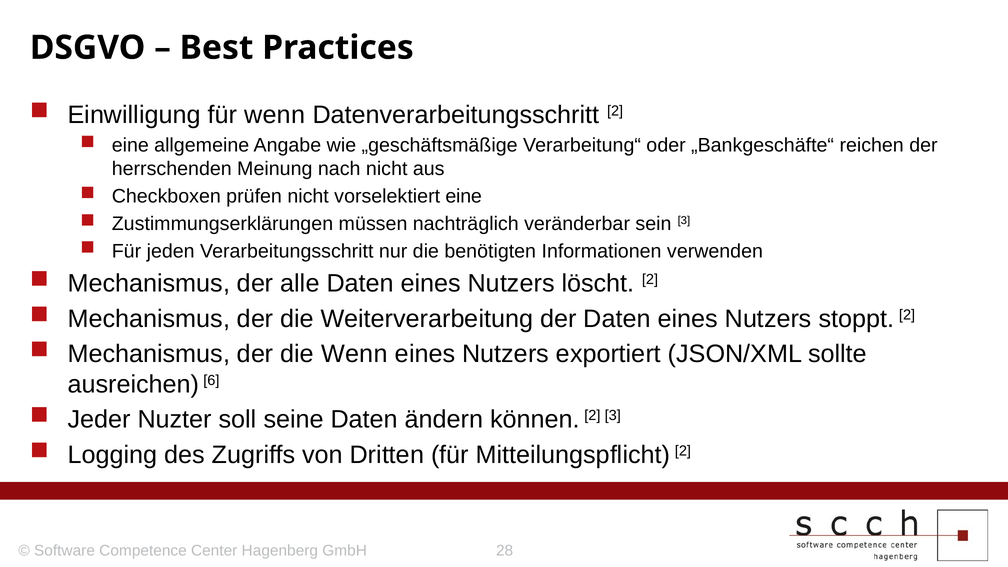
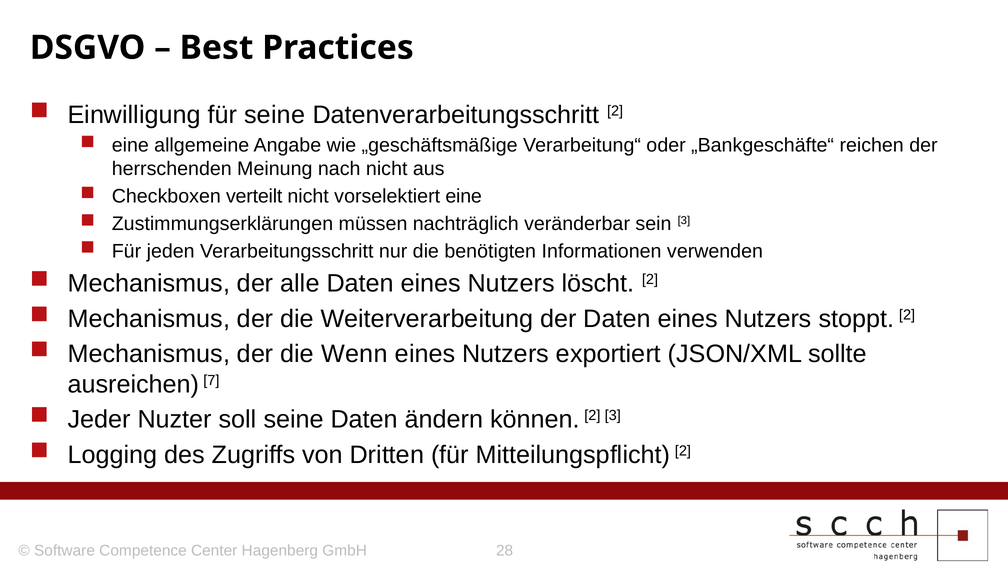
für wenn: wenn -> seine (275, 115)
prüfen: prüfen -> verteilt (254, 196)
6: 6 -> 7 (211, 380)
